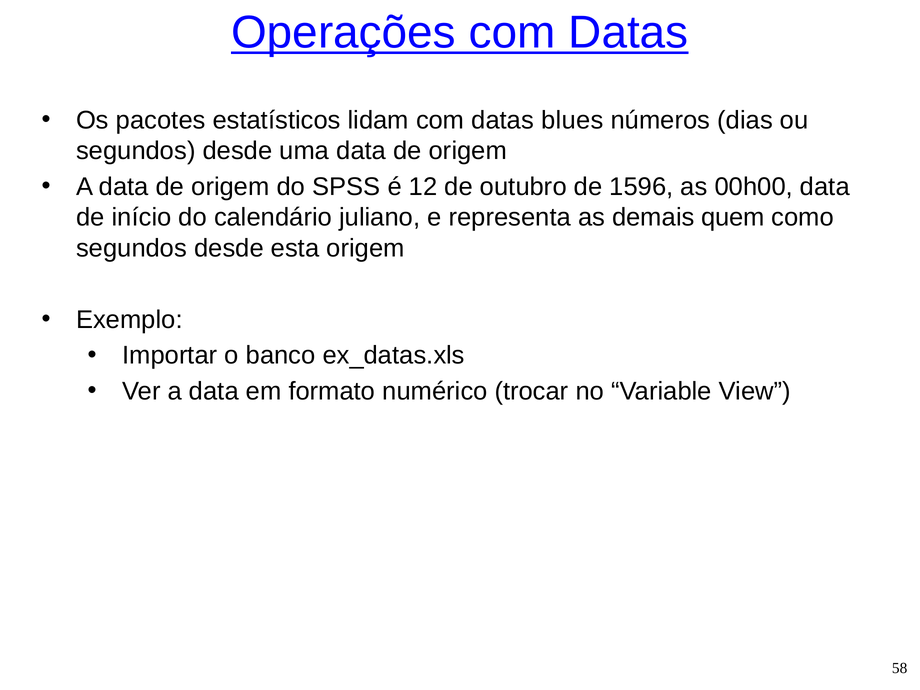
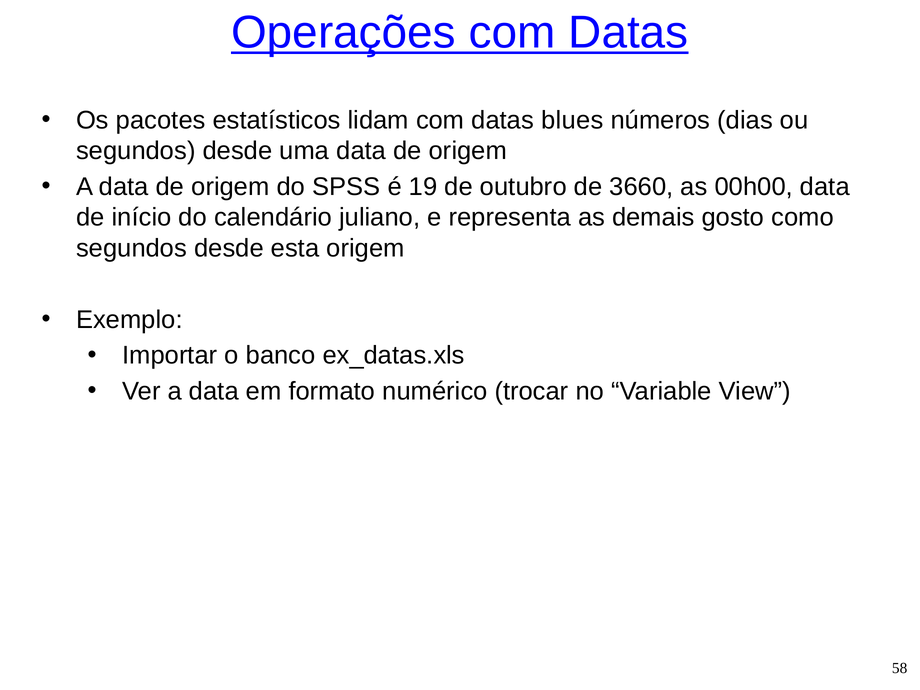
12: 12 -> 19 (423, 187)
1596: 1596 -> 3660 (641, 187)
quem: quem -> gosto (733, 218)
